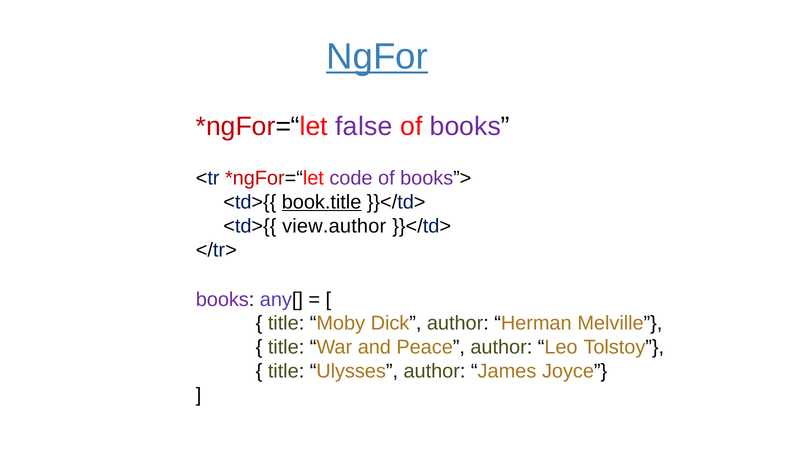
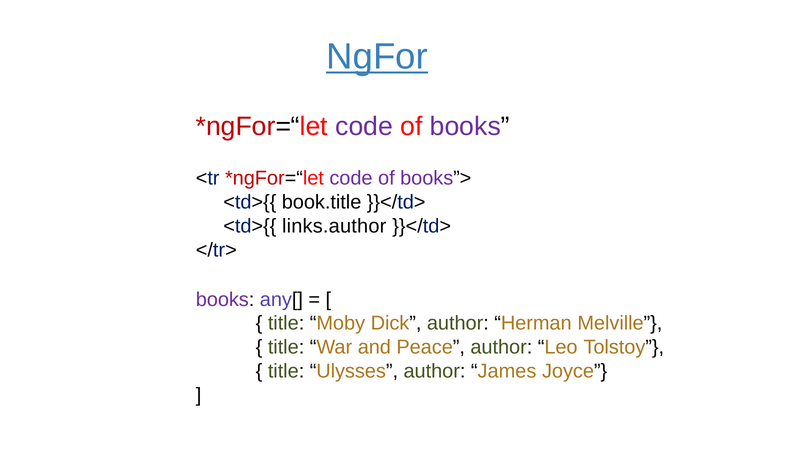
false: false -> code (364, 127)
book.title underline: present -> none (322, 202)
view.author: view.author -> links.author (334, 226)
